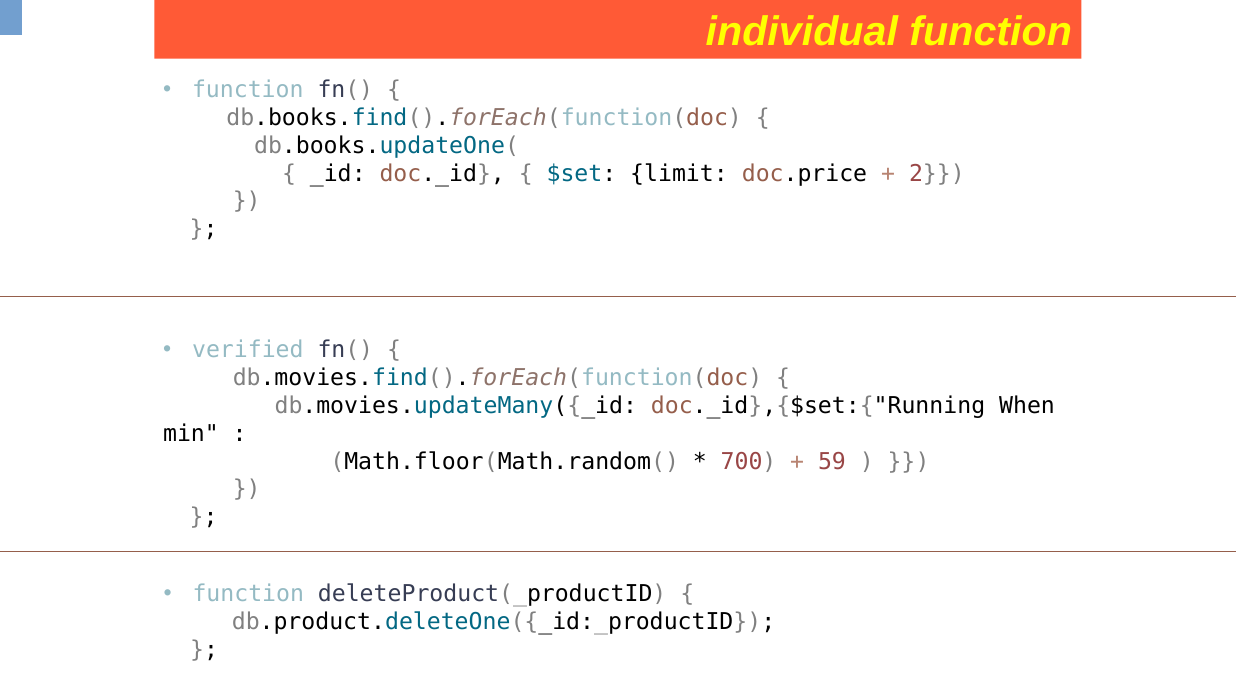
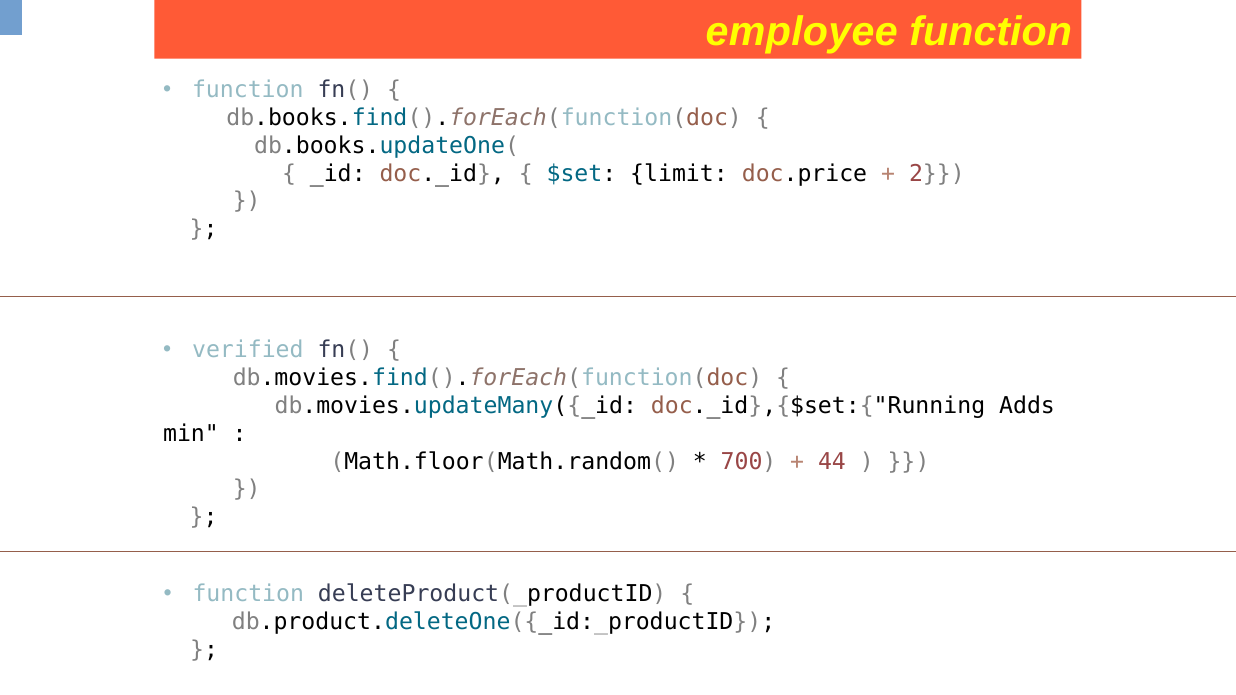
individual: individual -> employee (802, 32)
When: When -> Adds (1027, 406)
59: 59 -> 44 (832, 462)
